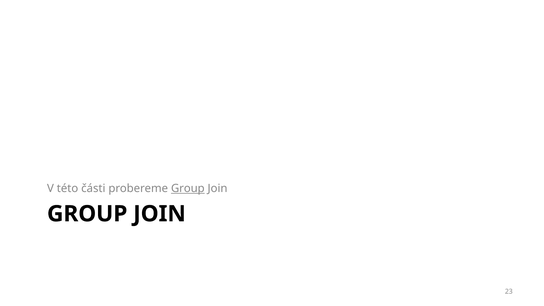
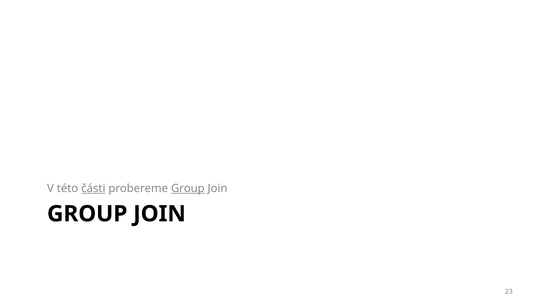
části underline: none -> present (93, 189)
